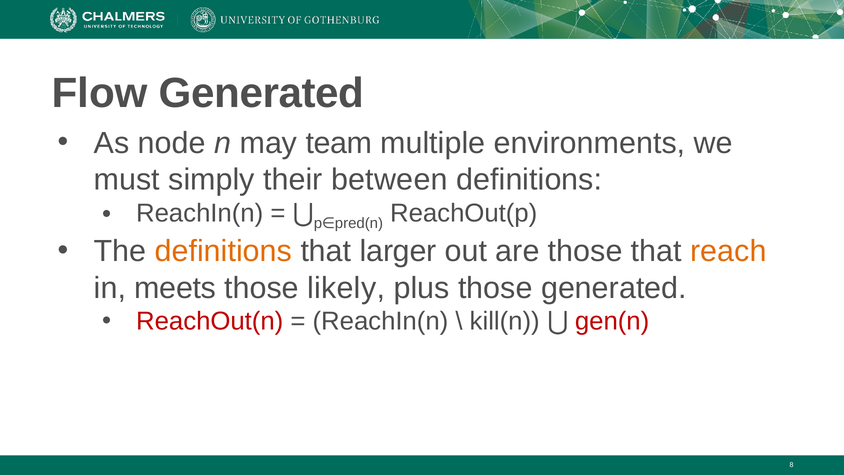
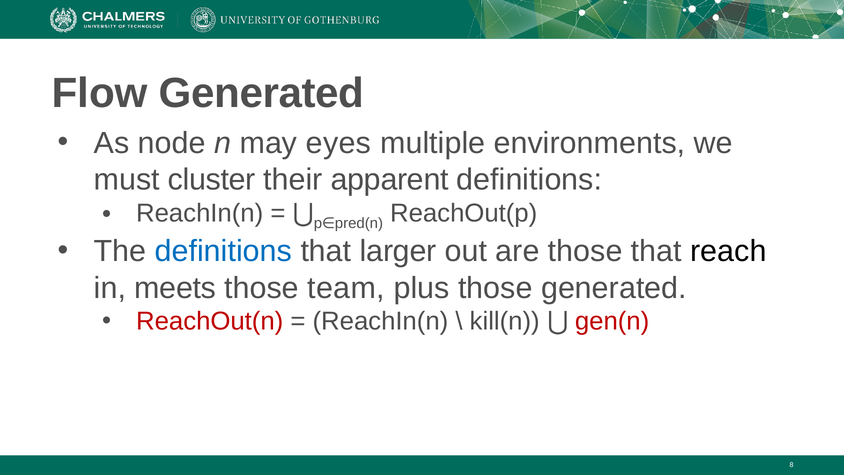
team: team -> eyes (339, 143)
simply: simply -> cluster (212, 180)
between: between -> apparent (390, 180)
definitions colour: orange -> blue (223, 251)
reach colour: orange -> black (728, 251)
likely: likely -> team (346, 288)
